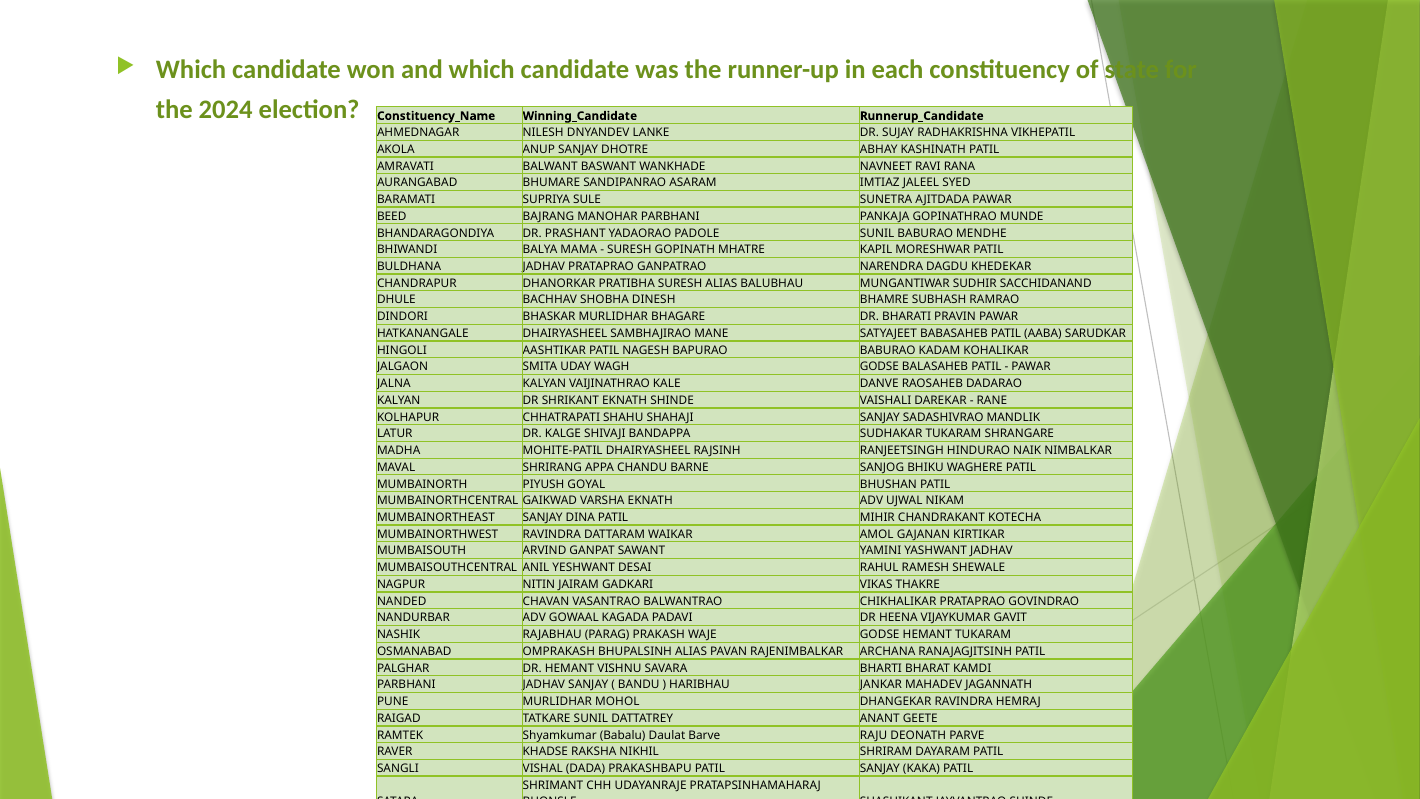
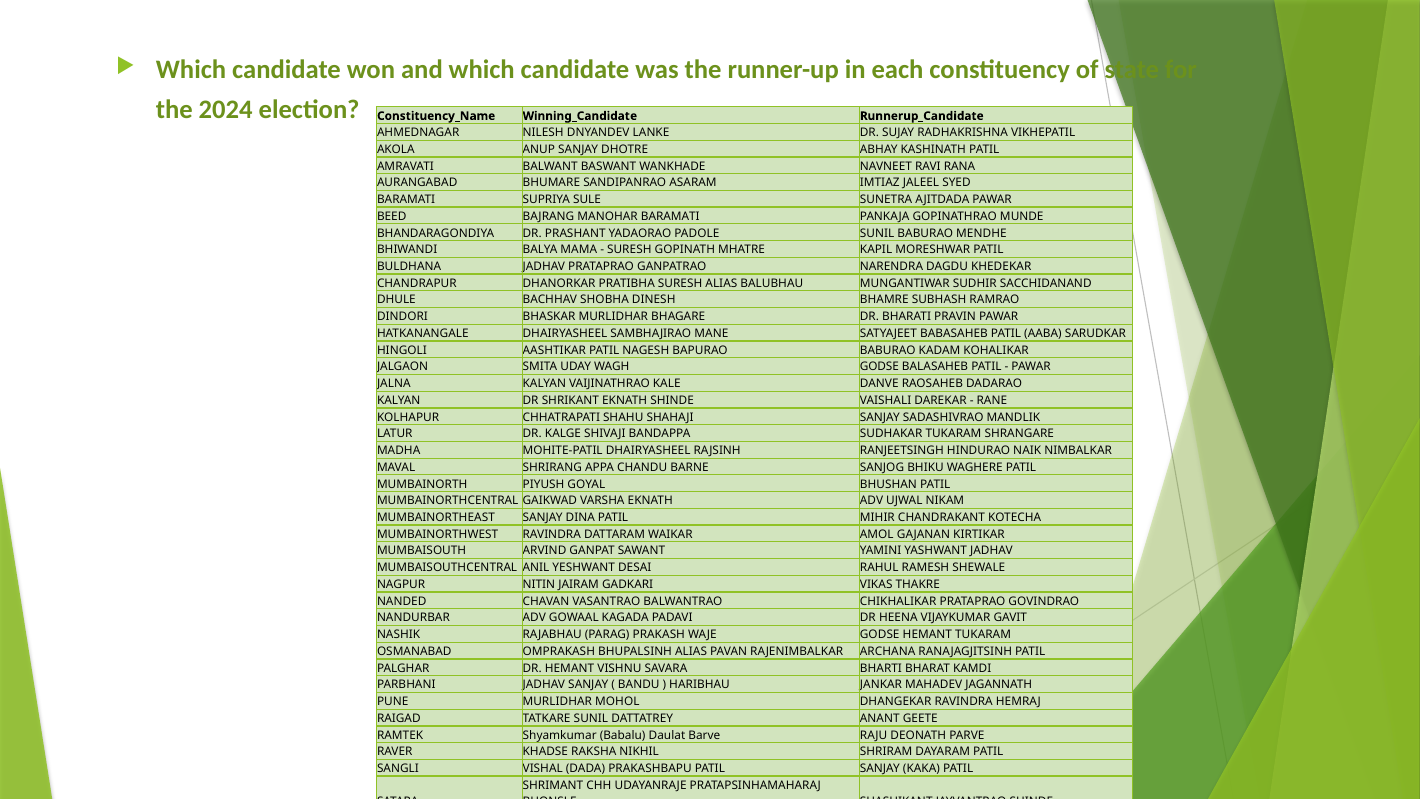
MANOHAR PARBHANI: PARBHANI -> BARAMATI (670, 216)
